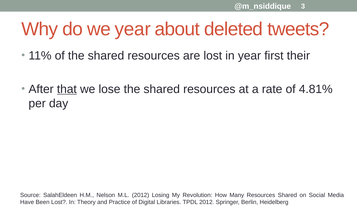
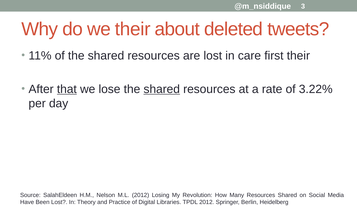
we year: year -> their (133, 29)
in year: year -> care (249, 56)
shared underline: none -> present (162, 89)
4.81%: 4.81% -> 3.22% (316, 89)
